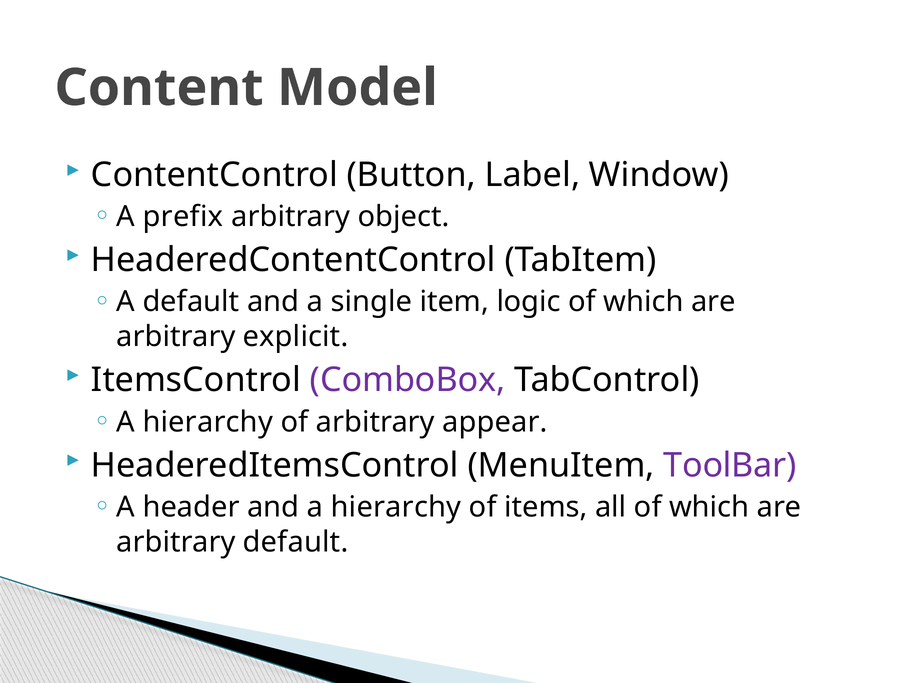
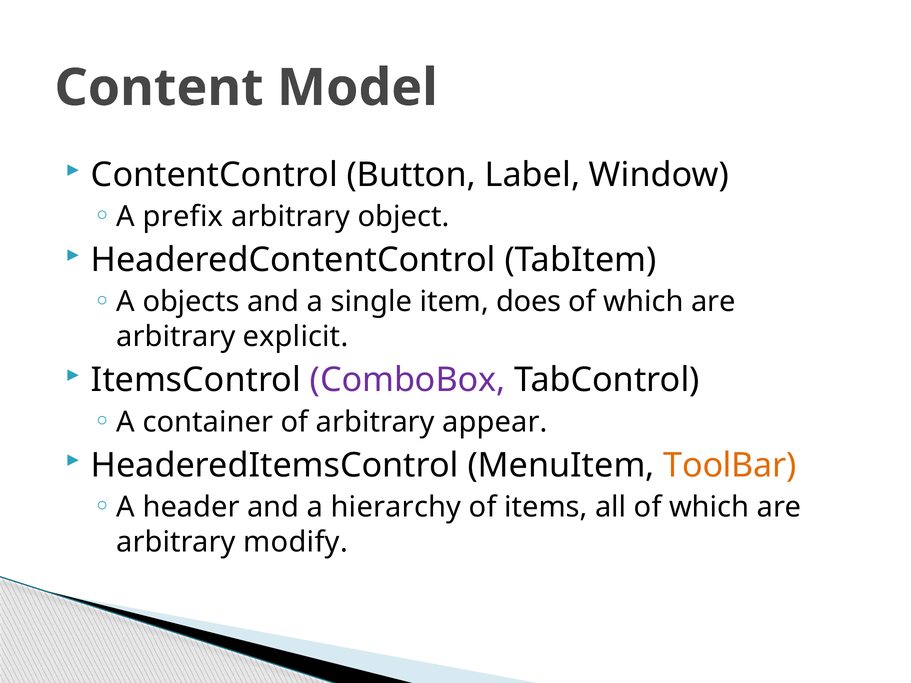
A default: default -> objects (191, 302)
logic: logic -> does (529, 302)
hierarchy: hierarchy -> container (208, 422)
ToolBar colour: purple -> orange (730, 466)
arbitrary default: default -> modify (296, 542)
